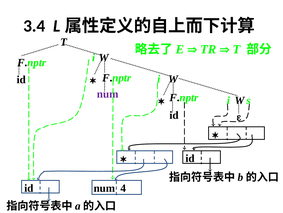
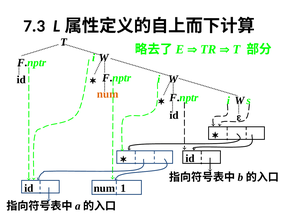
3.4: 3.4 -> 7.3 (34, 26)
num colour: purple -> orange (108, 94)
4: 4 -> 1 (123, 188)
